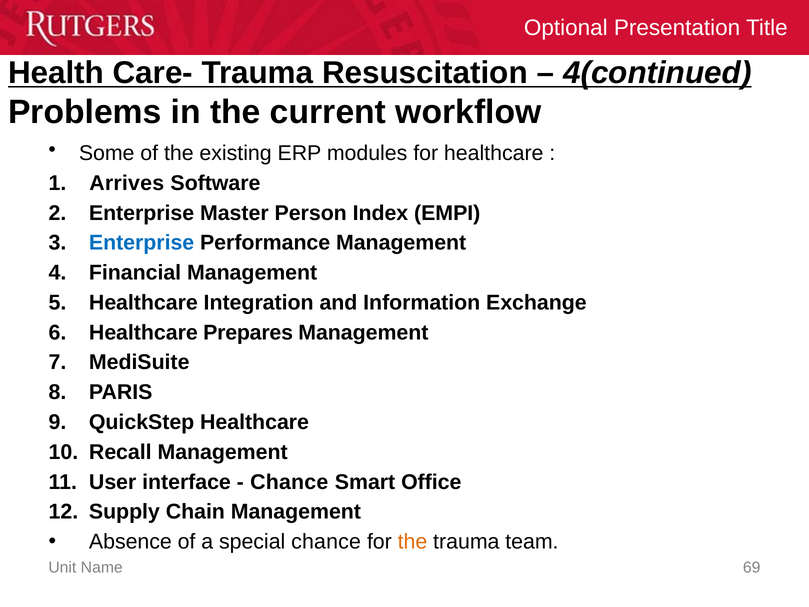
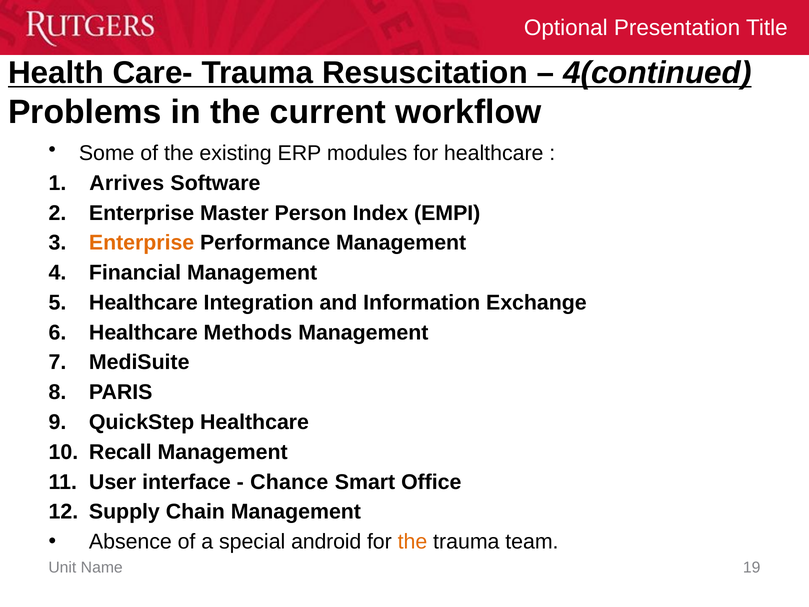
Enterprise colour: blue -> orange (142, 243)
Prepares: Prepares -> Methods (248, 332)
special chance: chance -> android (326, 542)
69: 69 -> 19 (752, 567)
